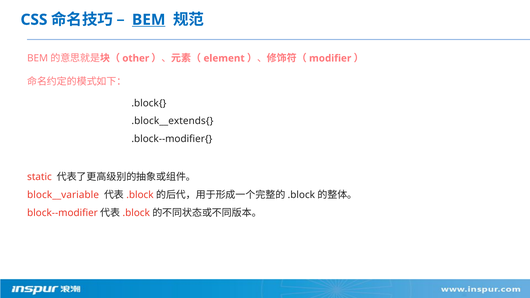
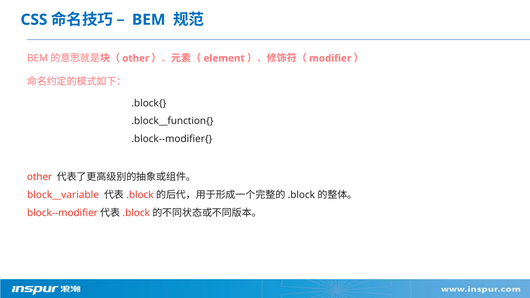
BEM underline: present -> none (149, 20)
.block__extends{: .block__extends{ -> .block__function{ (172, 121)
static: static -> other (40, 177)
